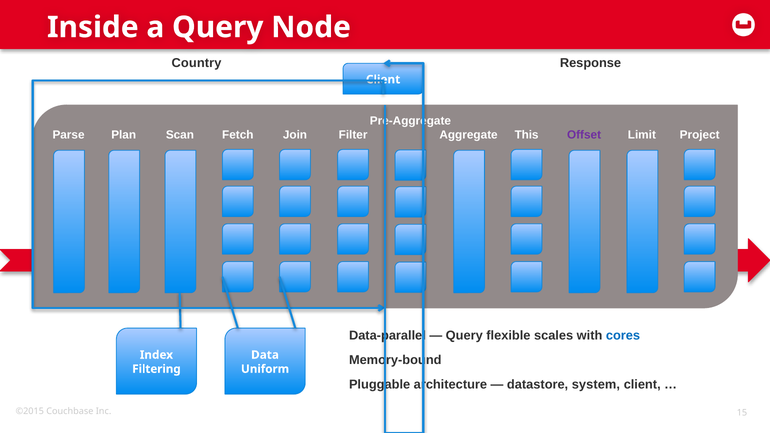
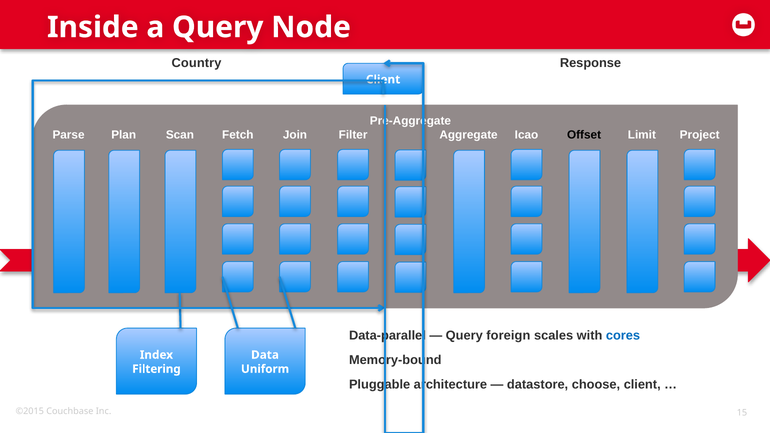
This: This -> Icao (527, 135)
Offset colour: purple -> black (584, 135)
flexible: flexible -> foreign (508, 336)
system: system -> choose (596, 385)
